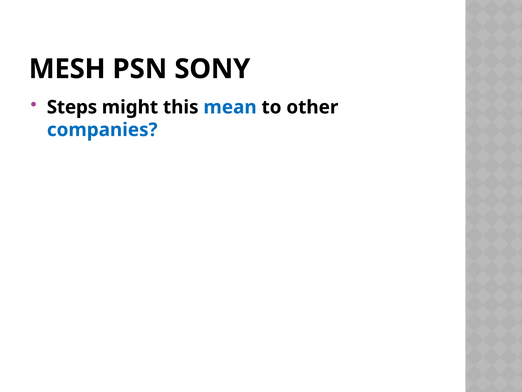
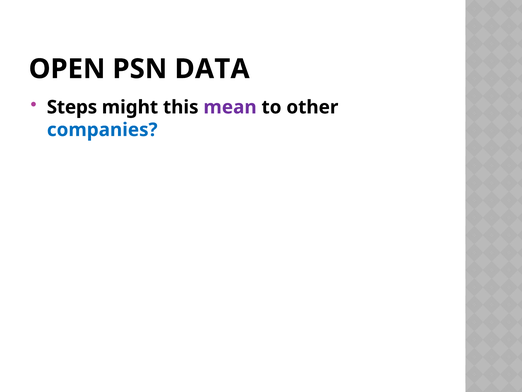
MESH: MESH -> OPEN (67, 69)
SONY: SONY -> DATA (212, 69)
mean colour: blue -> purple (230, 107)
